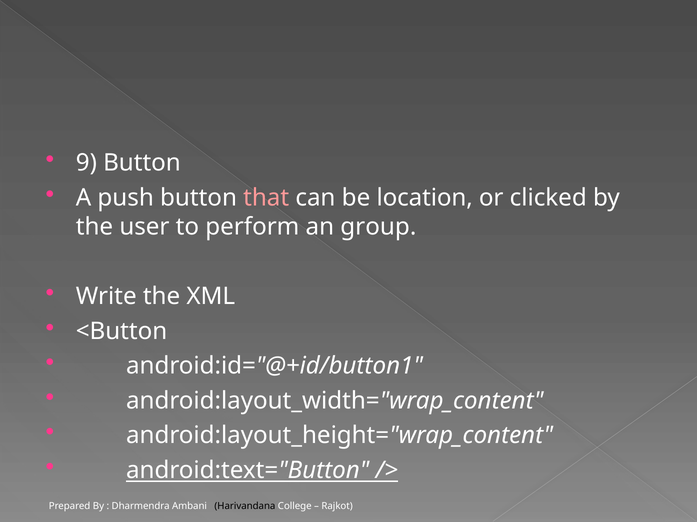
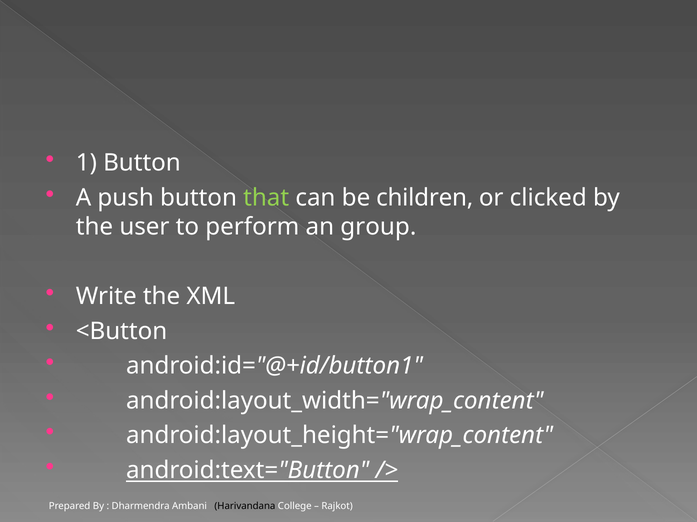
9: 9 -> 1 (86, 163)
that colour: pink -> light green (266, 198)
location: location -> children (425, 198)
